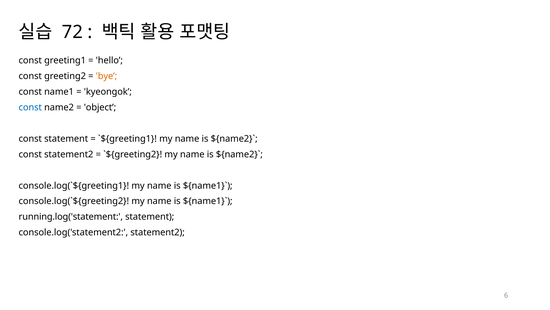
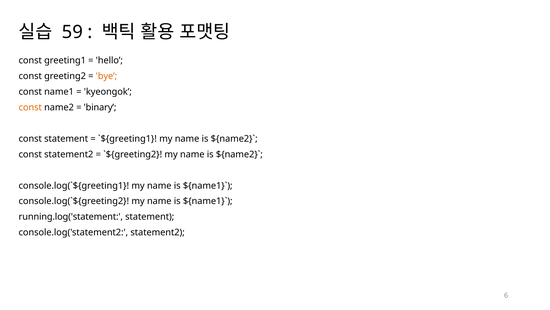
72: 72 -> 59 (72, 32)
const colour: blue -> orange (30, 107)
object: object -> binary (100, 107)
